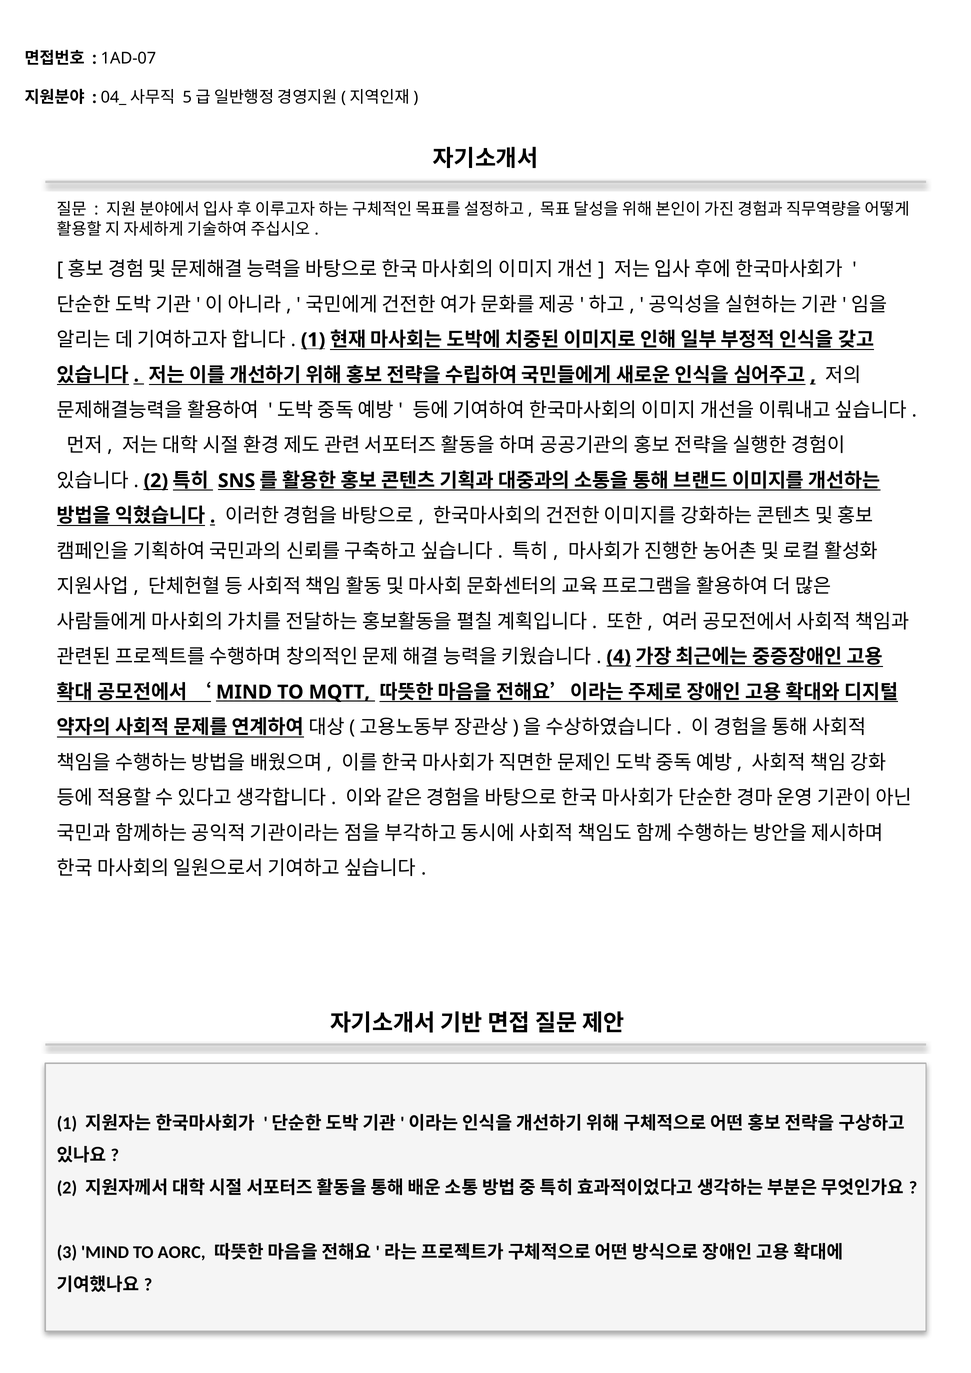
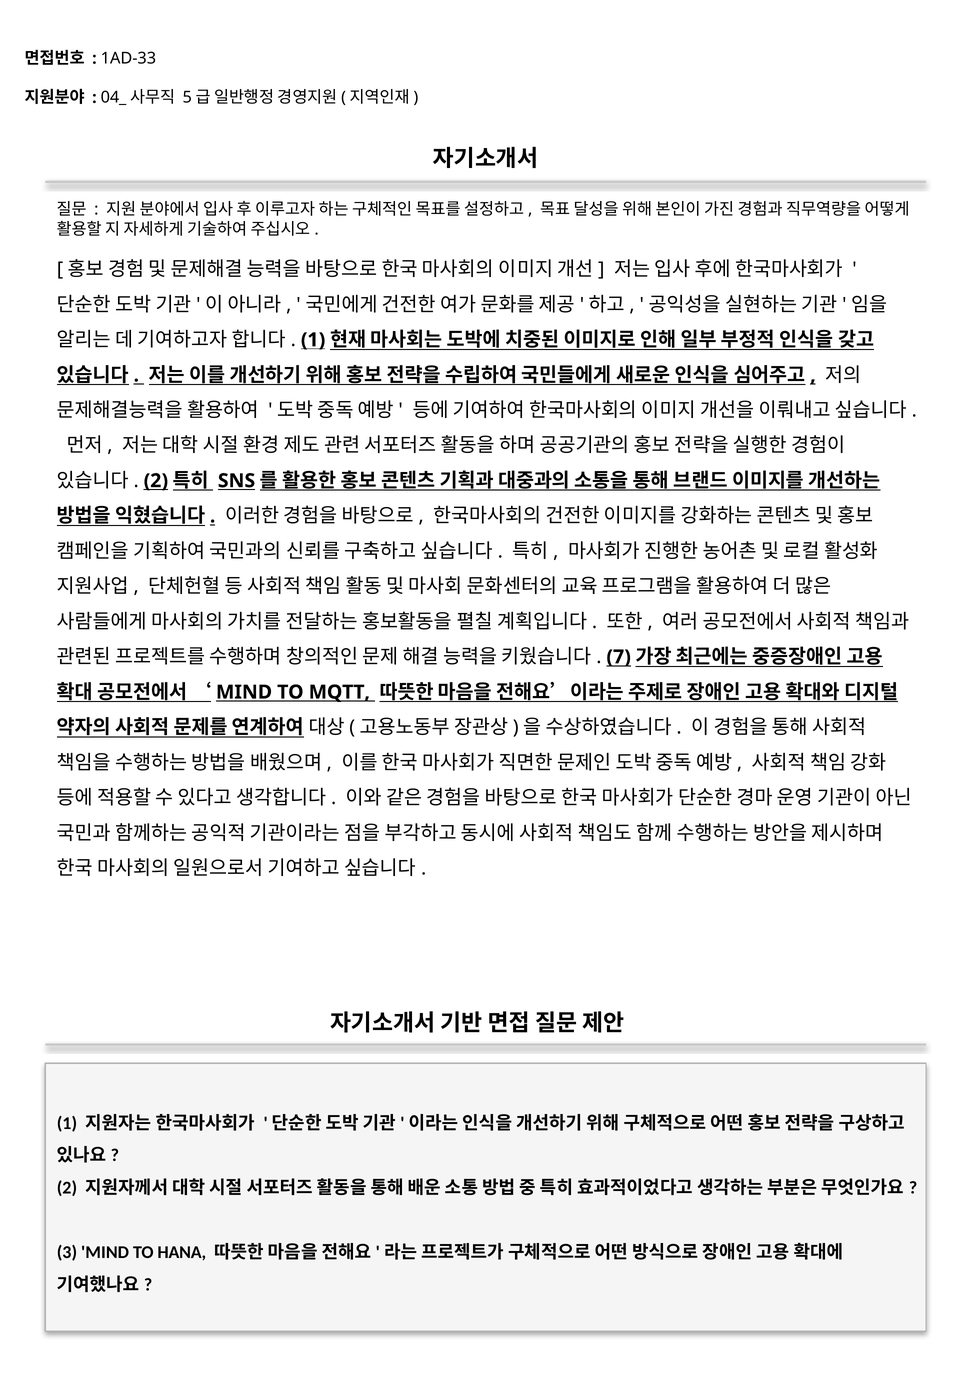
1AD-07: 1AD-07 -> 1AD-33 (128, 58)
4: 4 -> 7 (619, 657)
AORC: AORC -> HANA (182, 1253)
